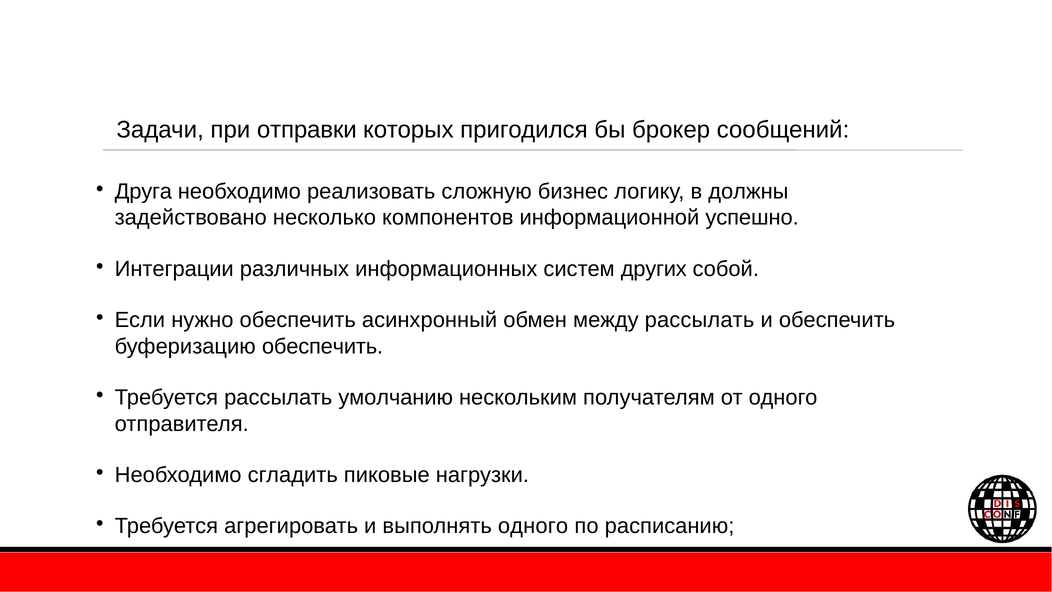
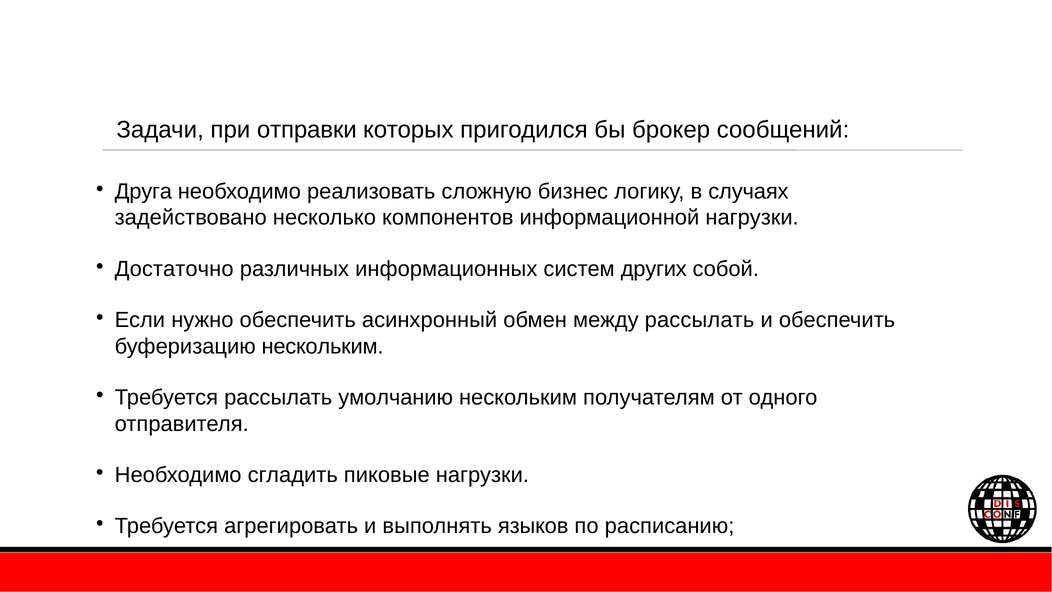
должны: должны -> случаях (748, 191)
информационной успешно: успешно -> нагрузки (752, 218)
Интеграции: Интеграции -> Достаточно (174, 269)
буферизацию обеспечить: обеспечить -> нескольким (323, 346)
выполнять одного: одного -> языков (533, 526)
